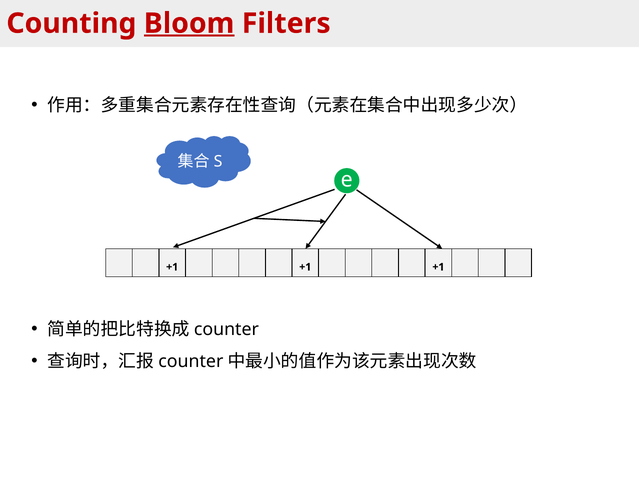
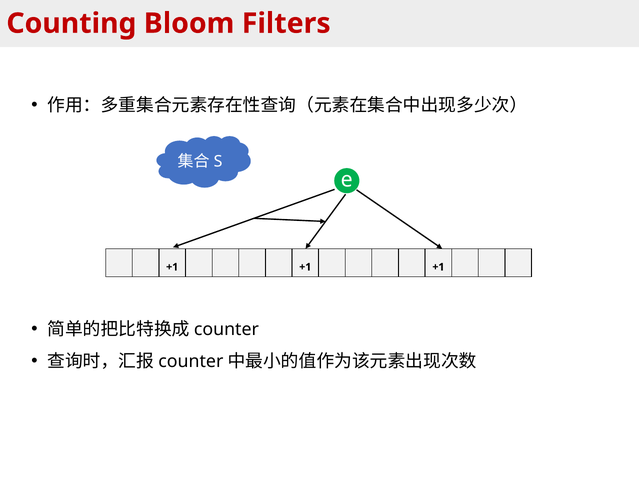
Bloom underline: present -> none (189, 23)
